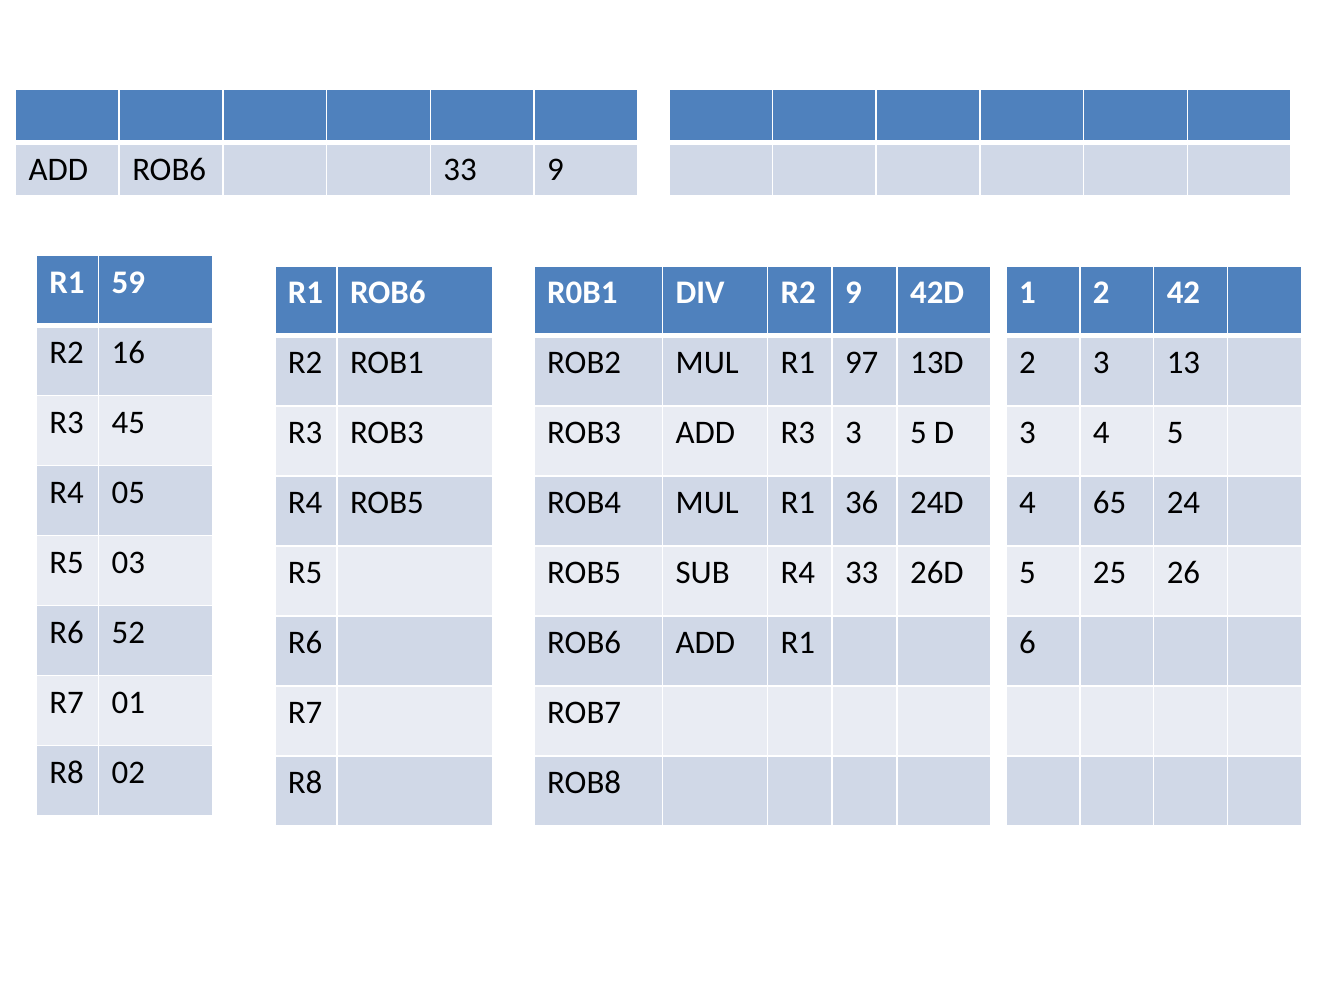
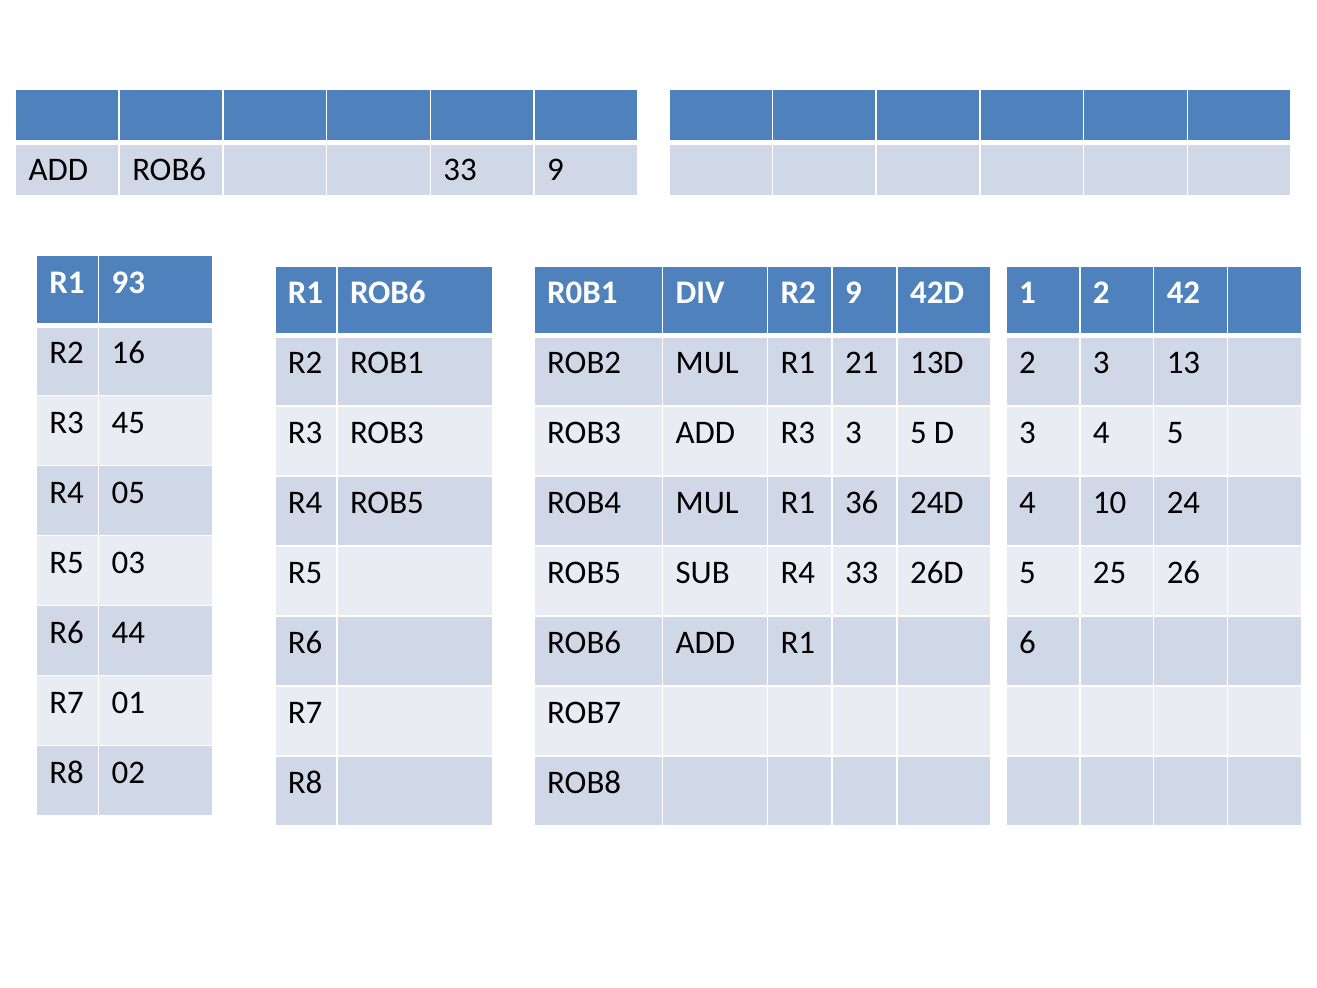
59: 59 -> 93 (128, 282)
97: 97 -> 21 (862, 363)
65: 65 -> 10 (1110, 503)
52: 52 -> 44 (128, 632)
